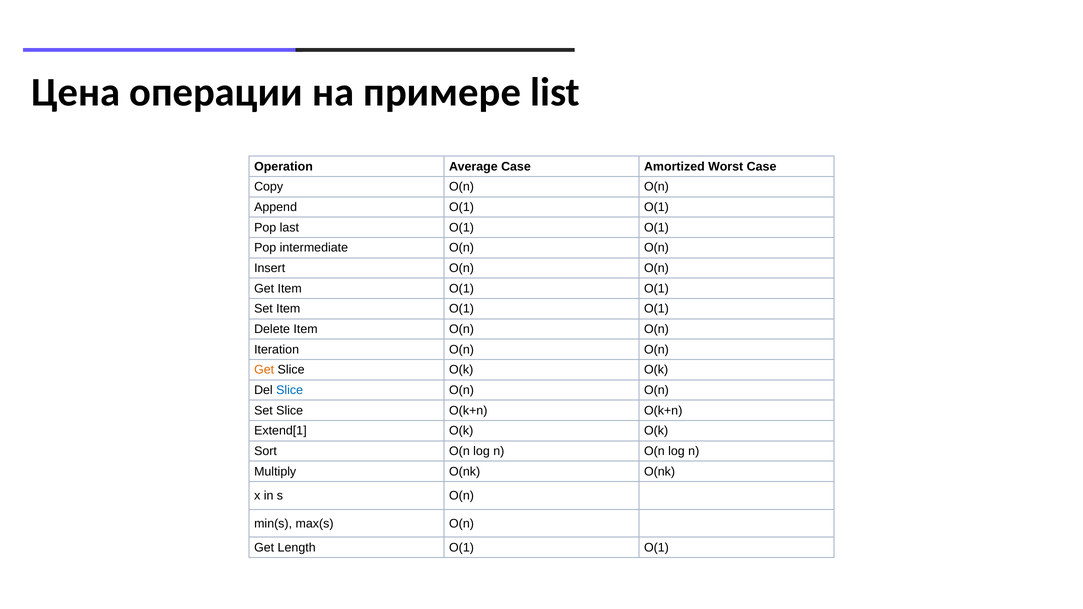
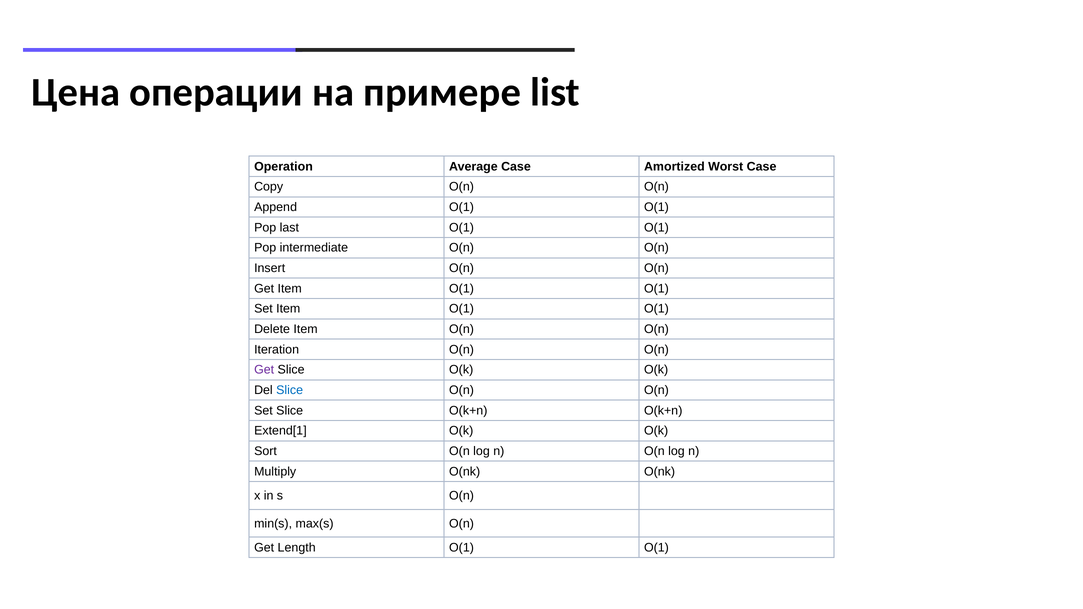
Get colour: orange -> purple (264, 370)
